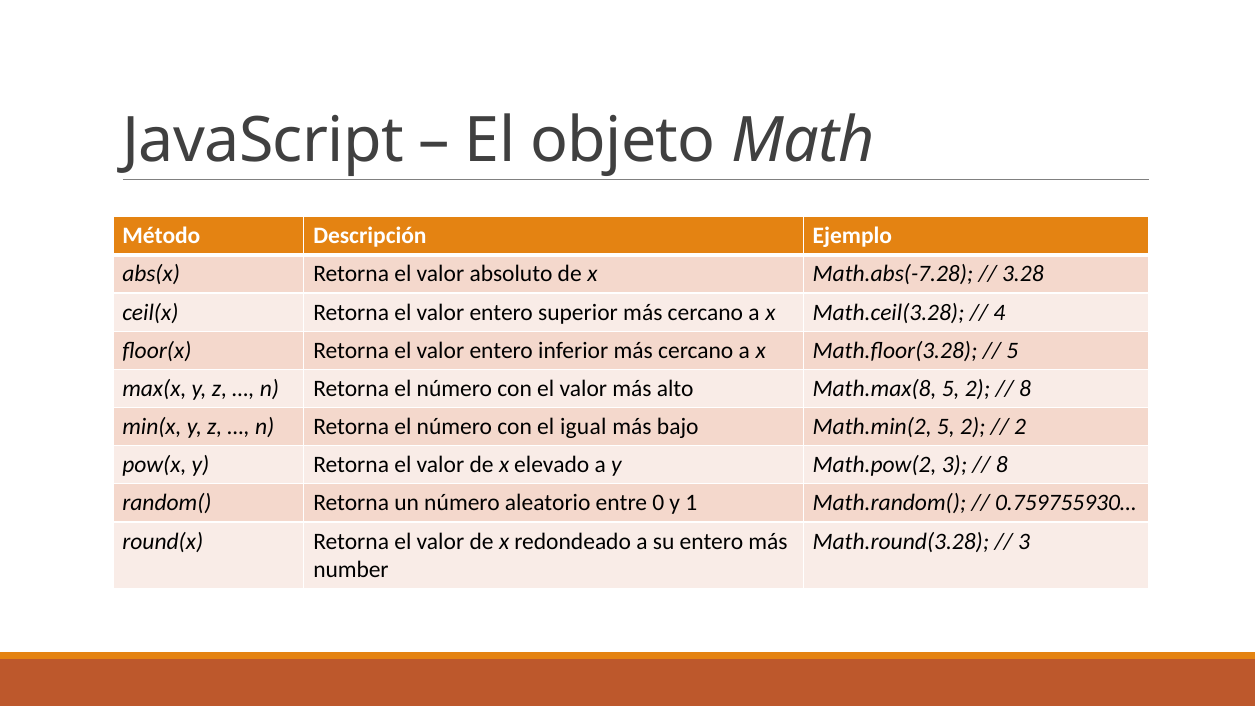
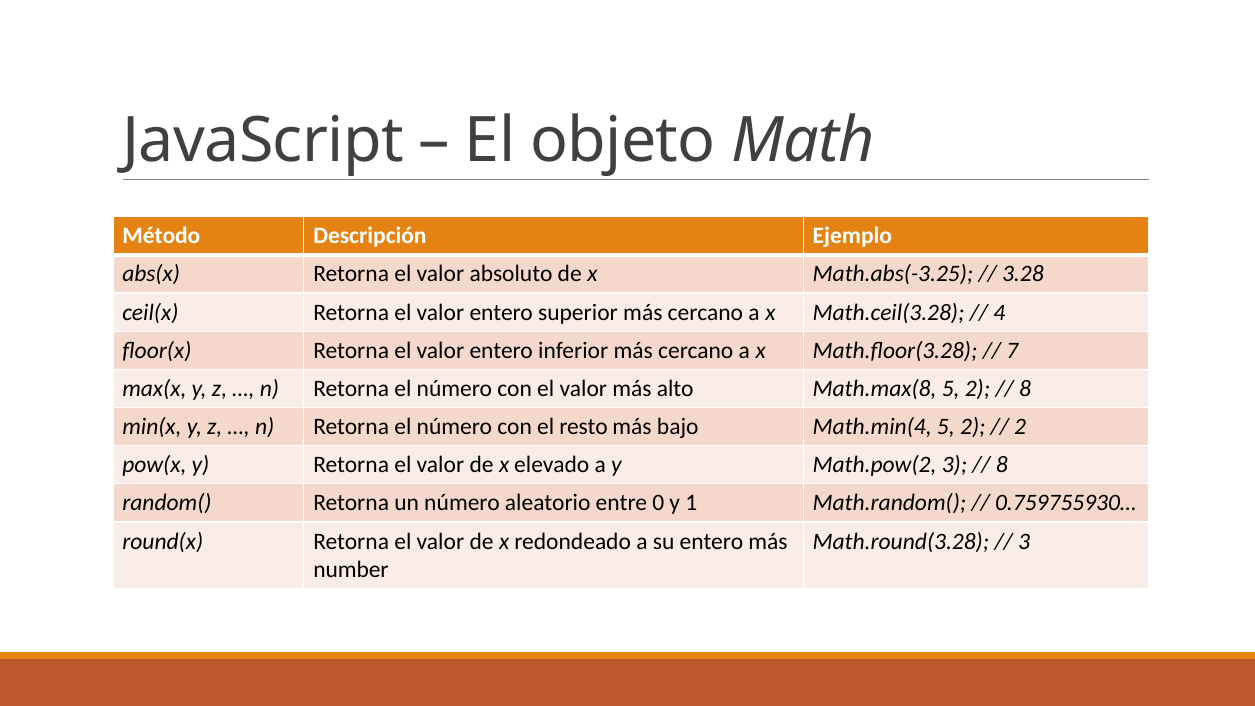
Math.abs(-7.28: Math.abs(-7.28 -> Math.abs(-3.25 (893, 274)
5: 5 -> 7 (1012, 350)
igual: igual -> resto (583, 427)
Math.min(2: Math.min(2 -> Math.min(4 (872, 427)
